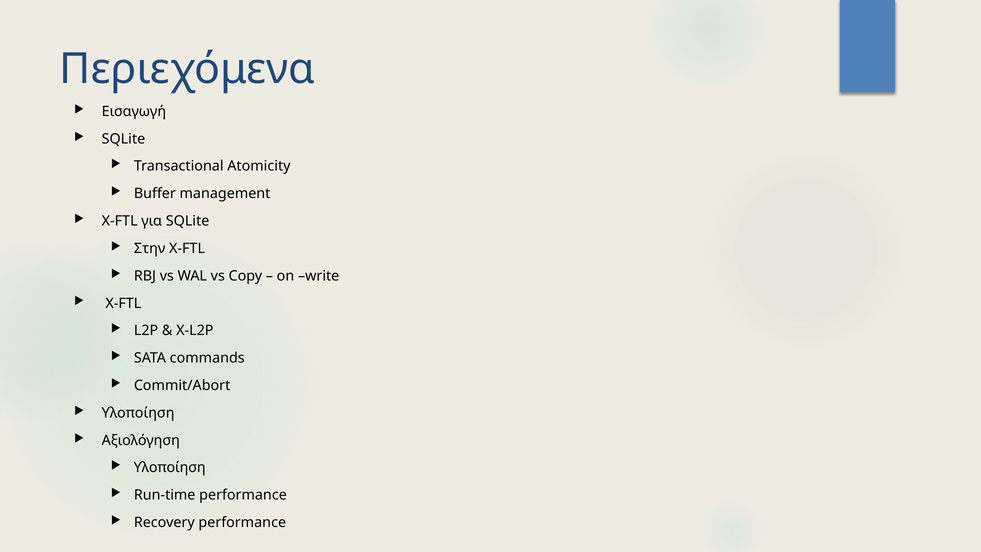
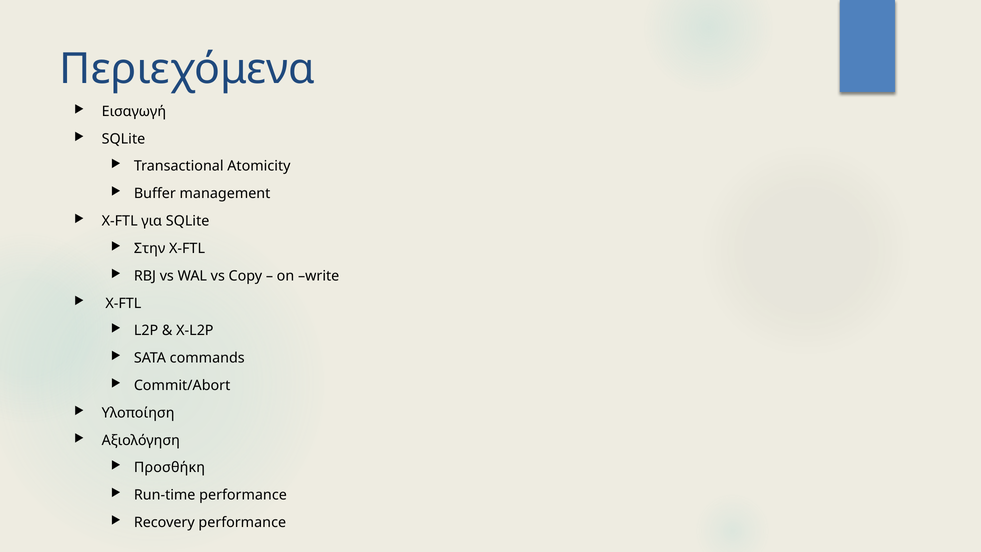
Υλοποίηση: Υλοποίηση -> Προσθήκη (169, 468)
